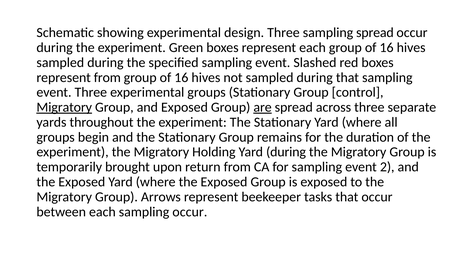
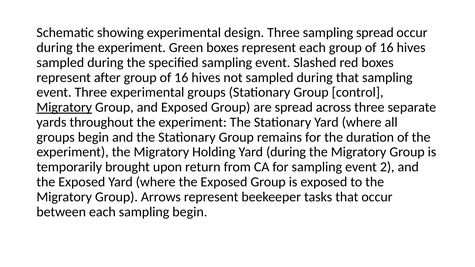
represent from: from -> after (107, 77)
are underline: present -> none (263, 107)
sampling occur: occur -> begin (190, 212)
